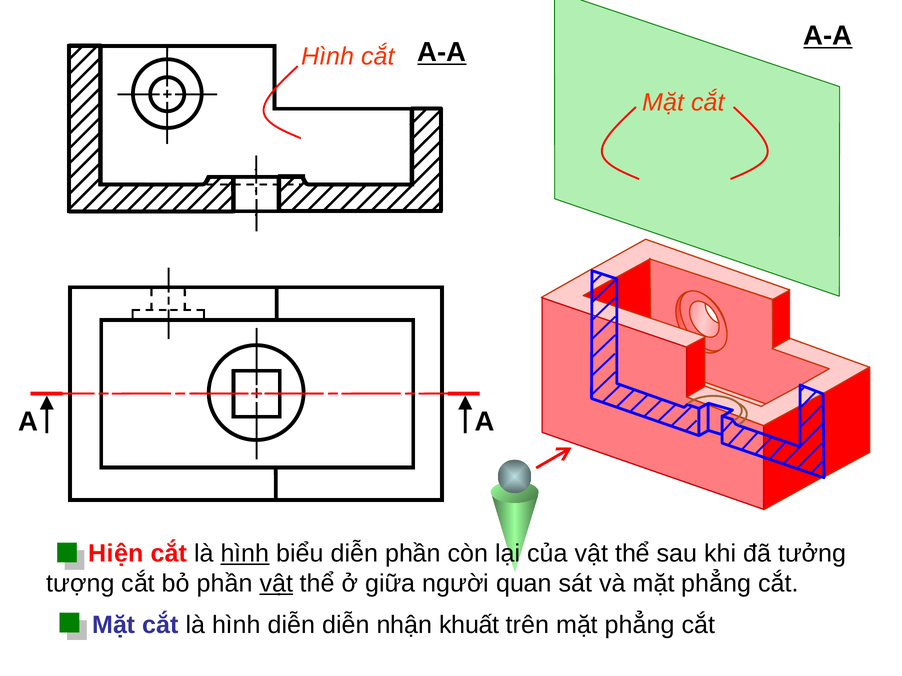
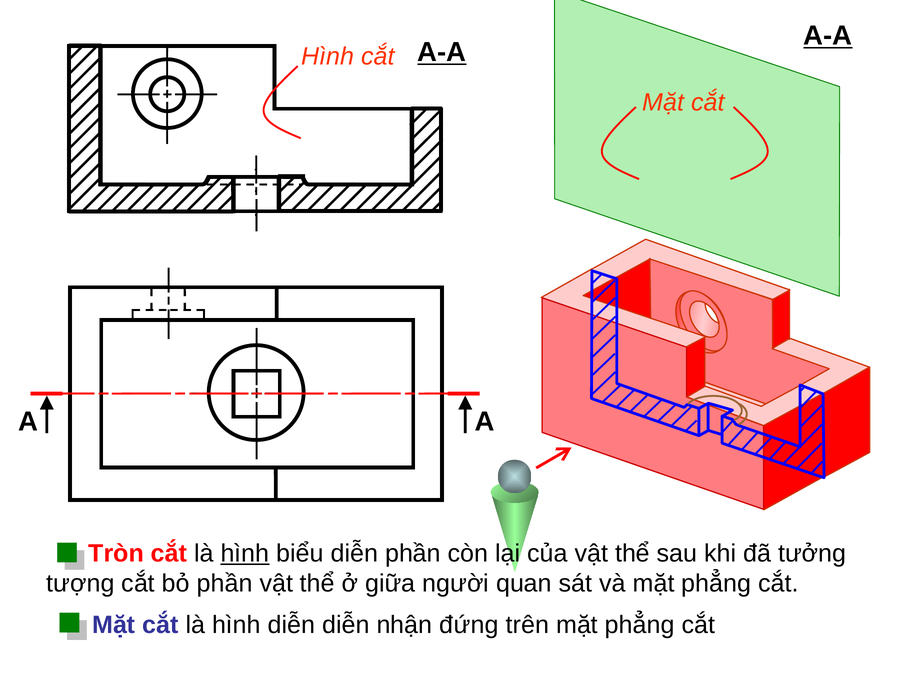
Hiện: Hiện -> Tròn (116, 554)
vật underline: present -> none (276, 584)
khuất: khuất -> đứng (469, 625)
